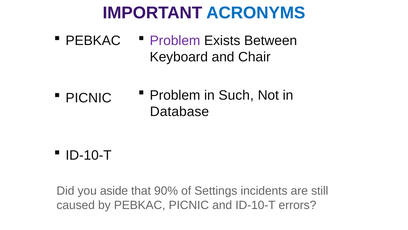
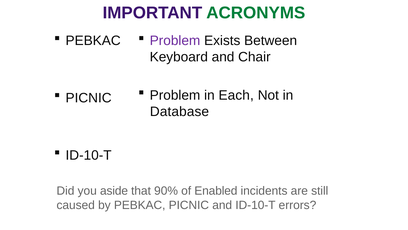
ACRONYMS colour: blue -> green (256, 13)
Such: Such -> Each (236, 95)
Settings: Settings -> Enabled (216, 191)
